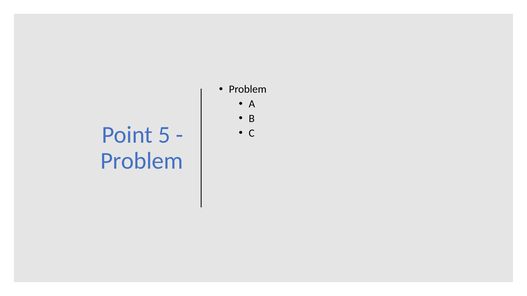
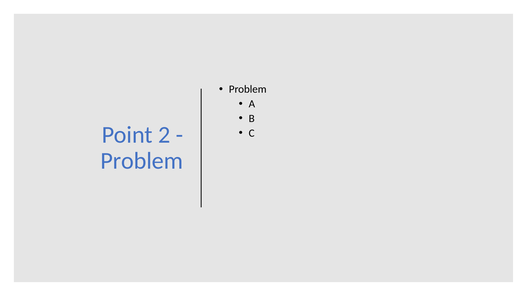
5: 5 -> 2 (164, 135)
